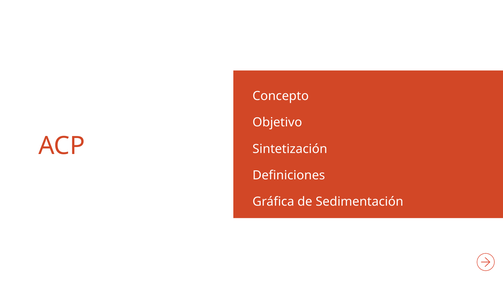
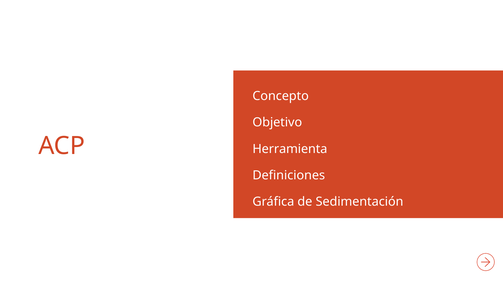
Sintetización: Sintetización -> Herramienta (290, 149)
